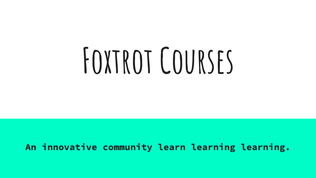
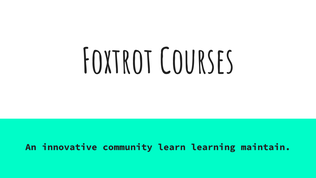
learning learning: learning -> maintain (266, 147)
